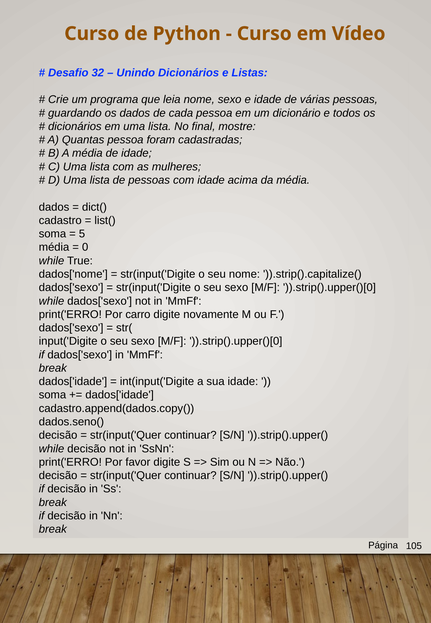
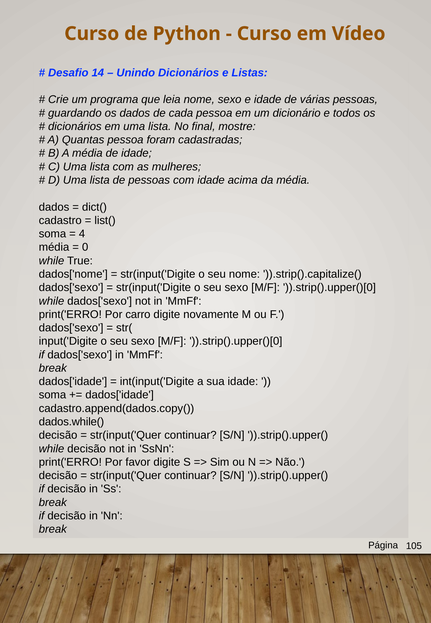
32: 32 -> 14 (98, 73)
5: 5 -> 4 (82, 234)
dados.seno(: dados.seno( -> dados.while( (71, 422)
